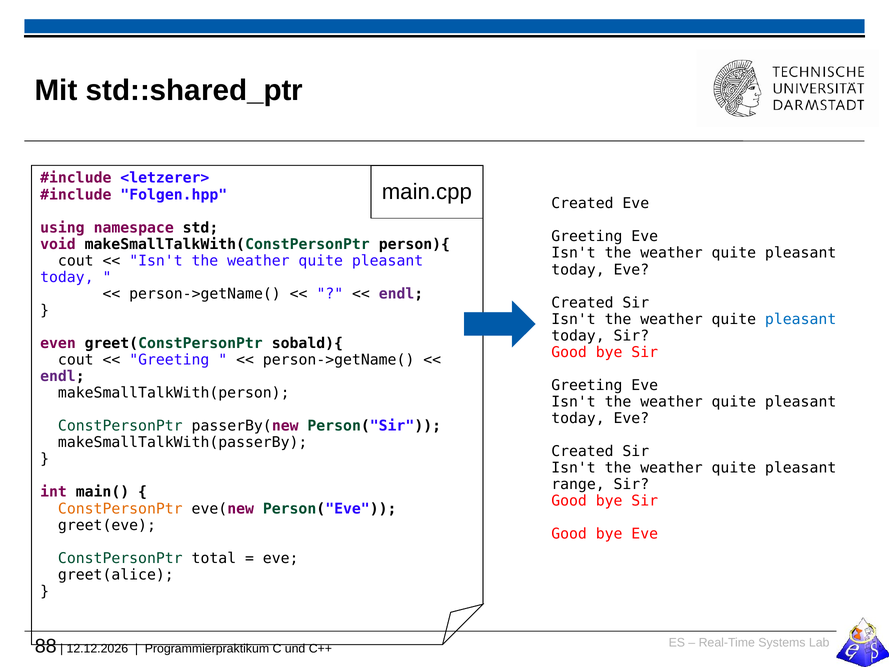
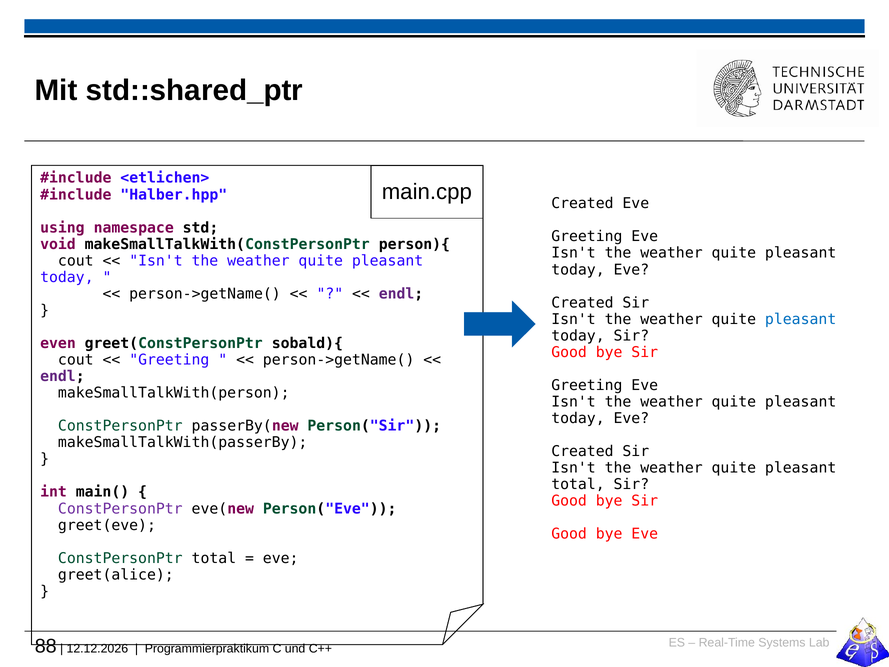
<letzerer>: <letzerer> -> <etlichen> (165, 178)
Folgen.hpp: Folgen.hpp -> Halber.hpp (174, 195)
range: range -> total (578, 484)
ConstPersonPtr colour: orange -> purple (120, 508)
